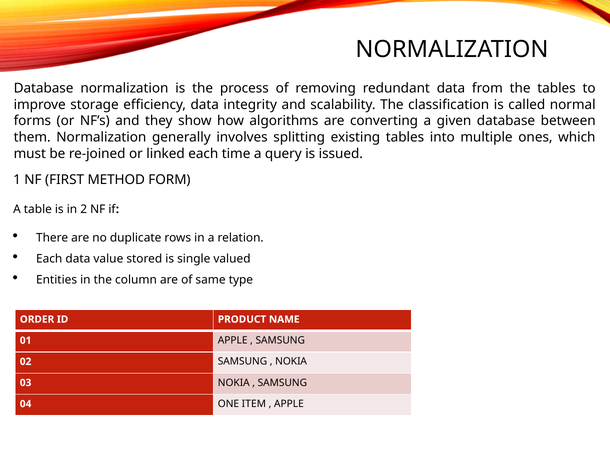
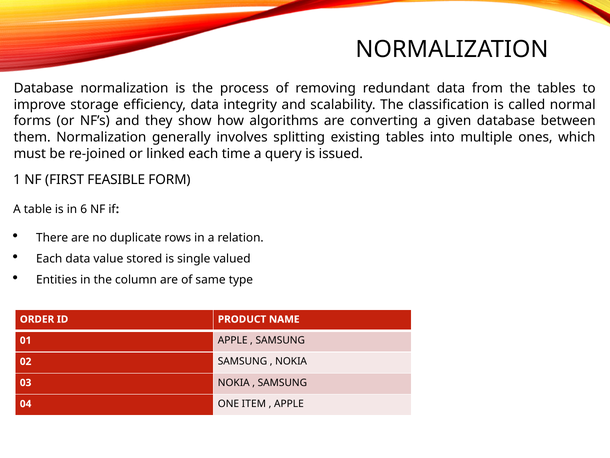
METHOD: METHOD -> FEASIBLE (116, 180)
2: 2 -> 6 (84, 209)
